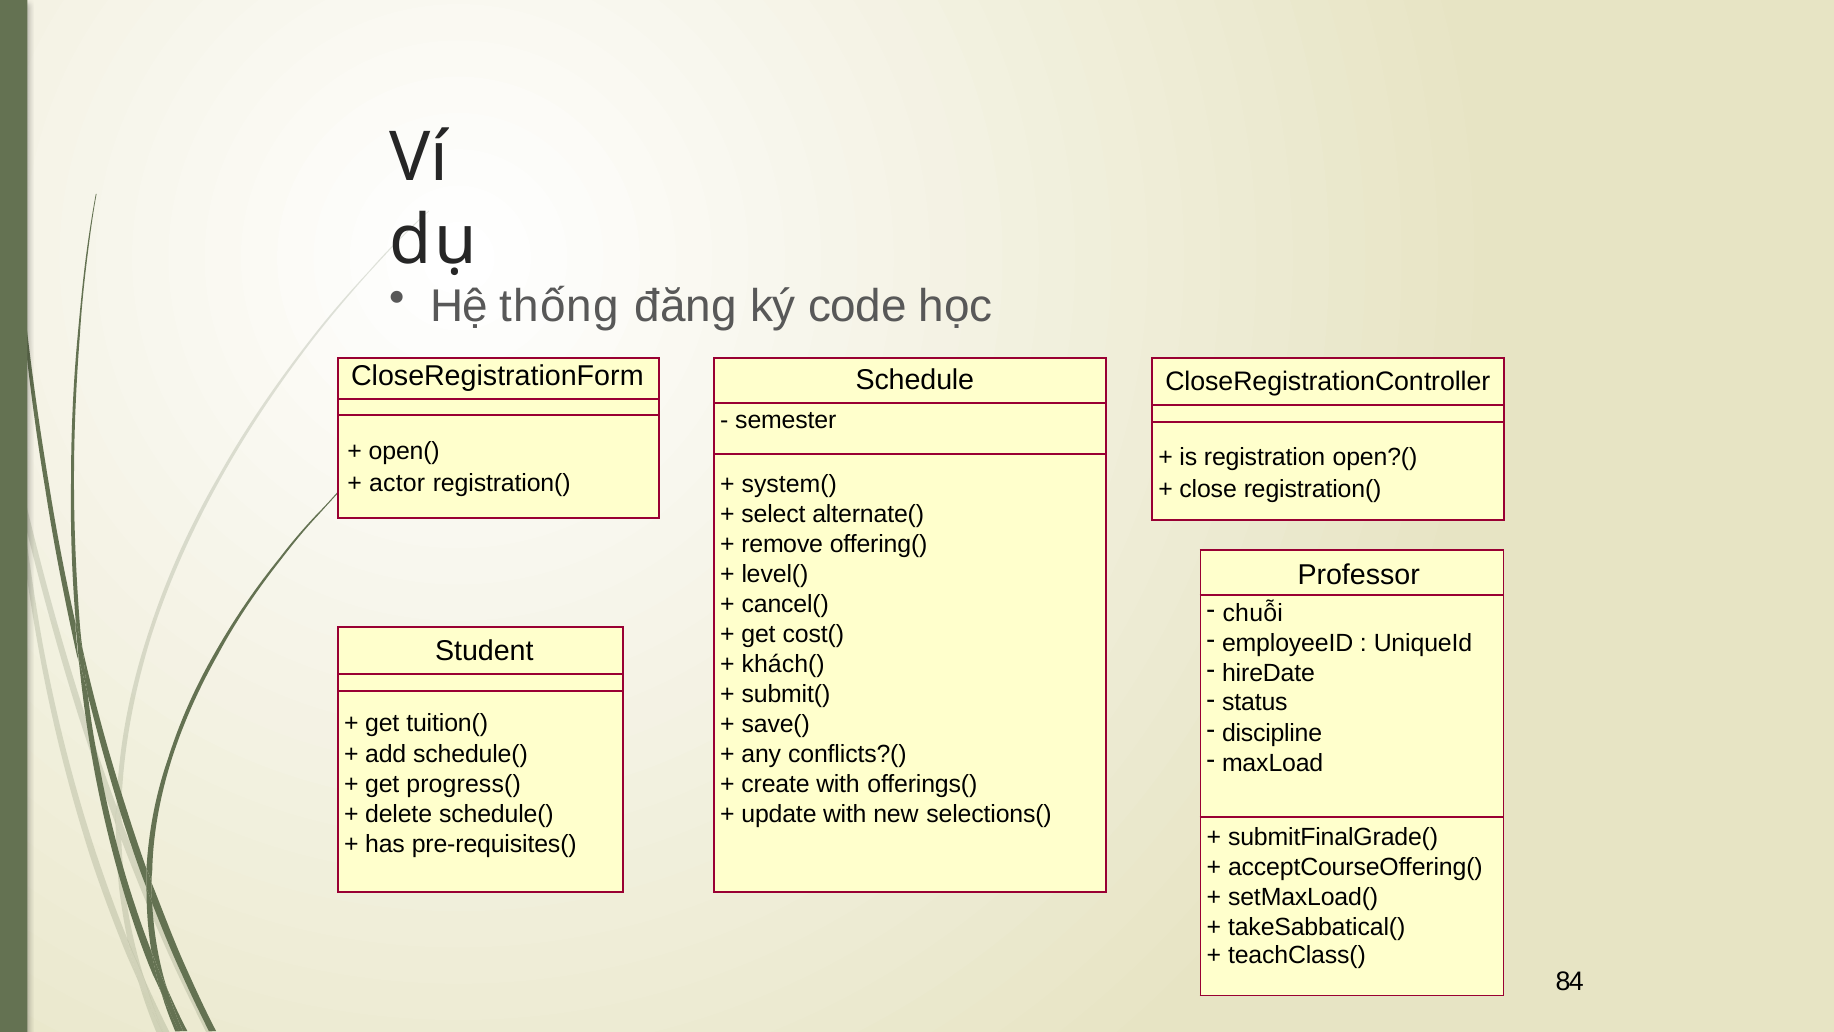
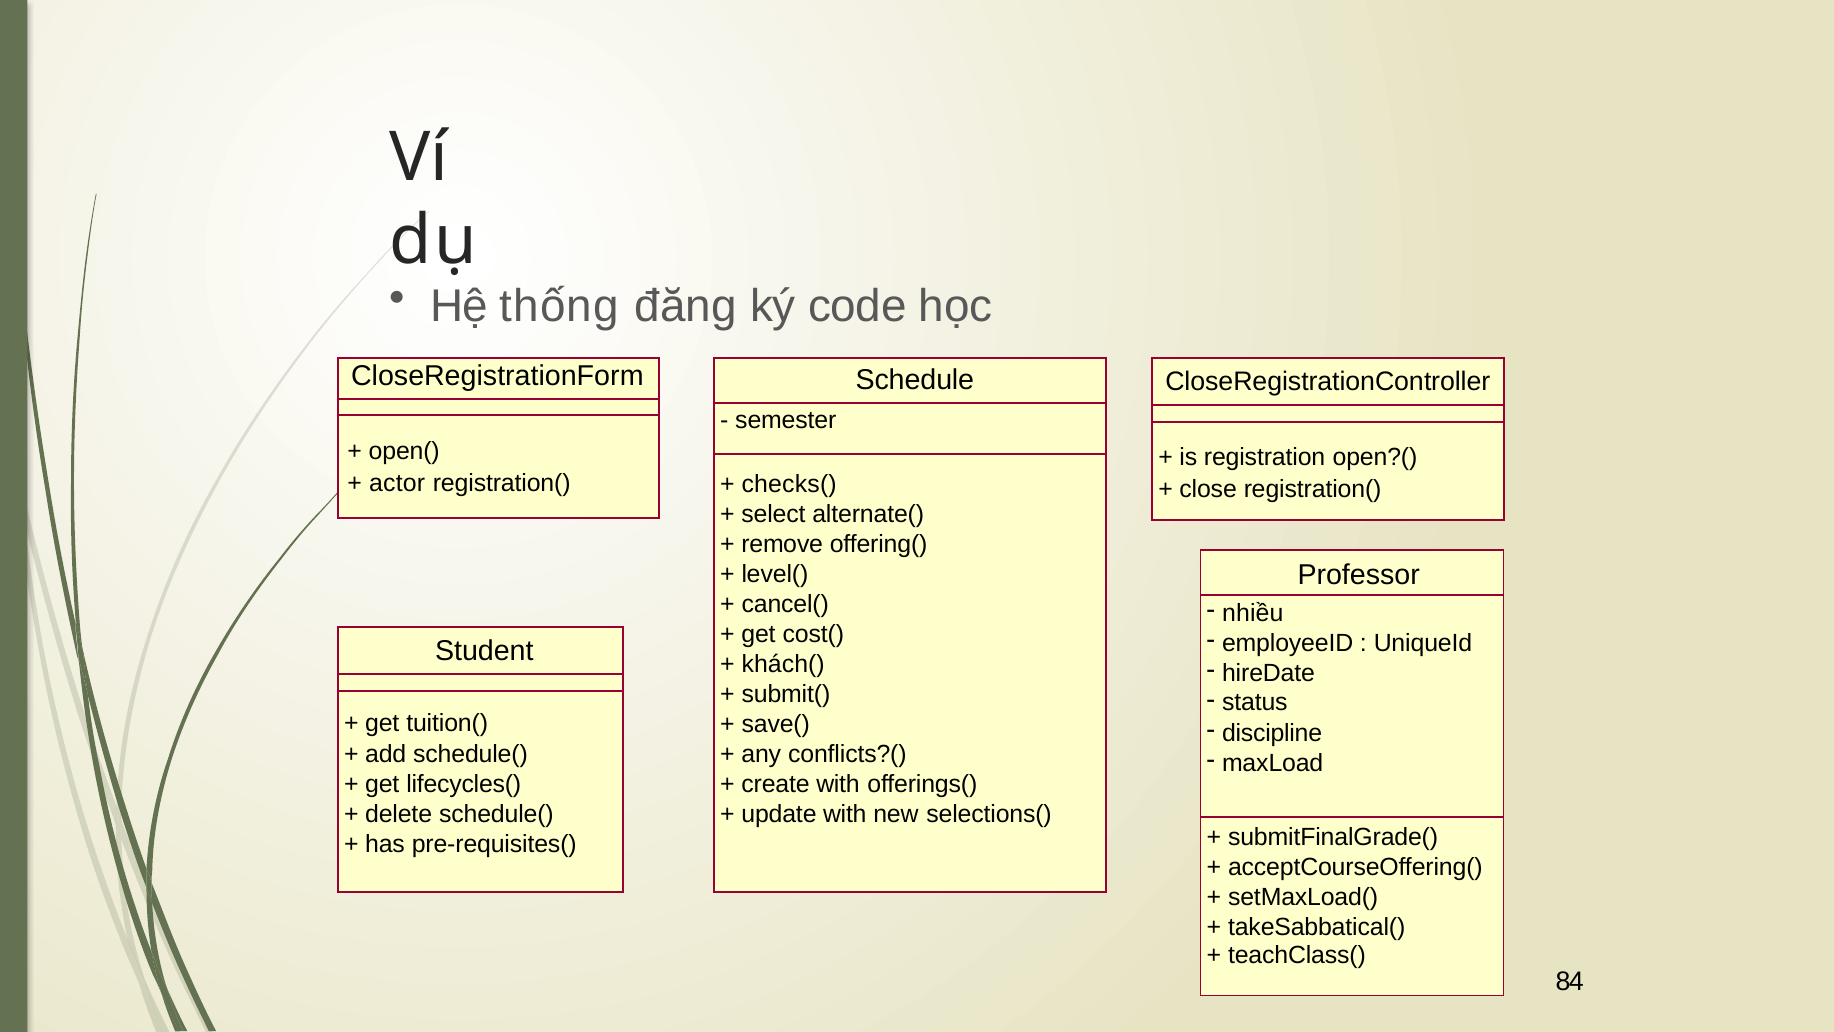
system(: system( -> checks( (789, 485)
chuỗi: chuỗi -> nhiều (1253, 613)
progress(: progress( -> lifecycles( (464, 784)
